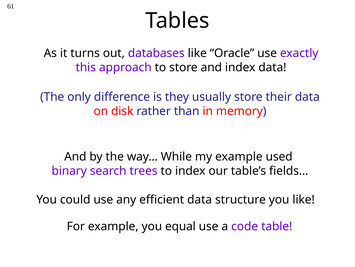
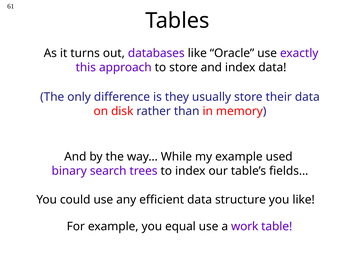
code: code -> work (245, 226)
